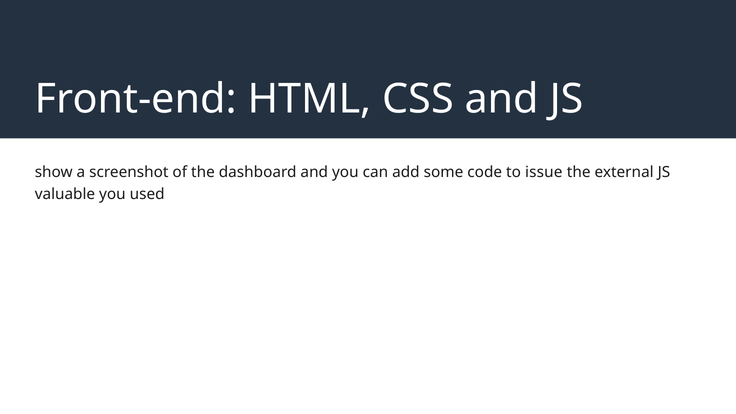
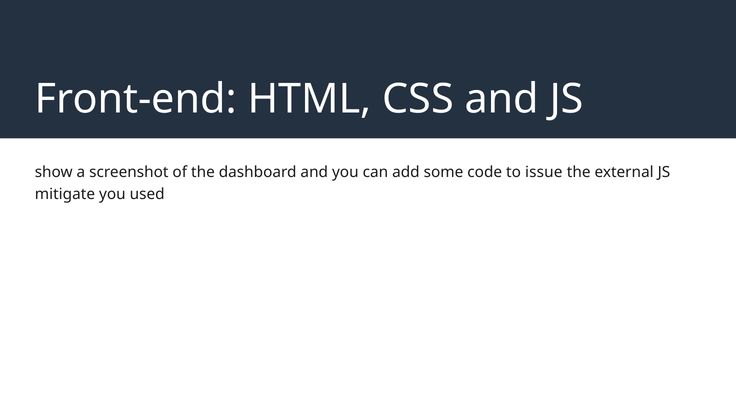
valuable: valuable -> mitigate (65, 194)
